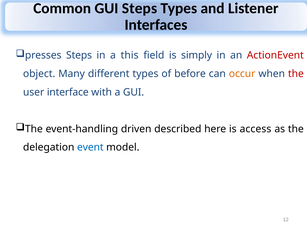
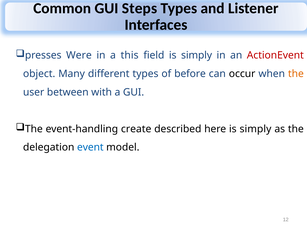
presses Steps: Steps -> Were (79, 55)
occur colour: orange -> black (242, 74)
the colour: red -> orange (296, 74)
interface: interface -> between (68, 92)
driven: driven -> create (136, 129)
here is access: access -> simply (255, 129)
